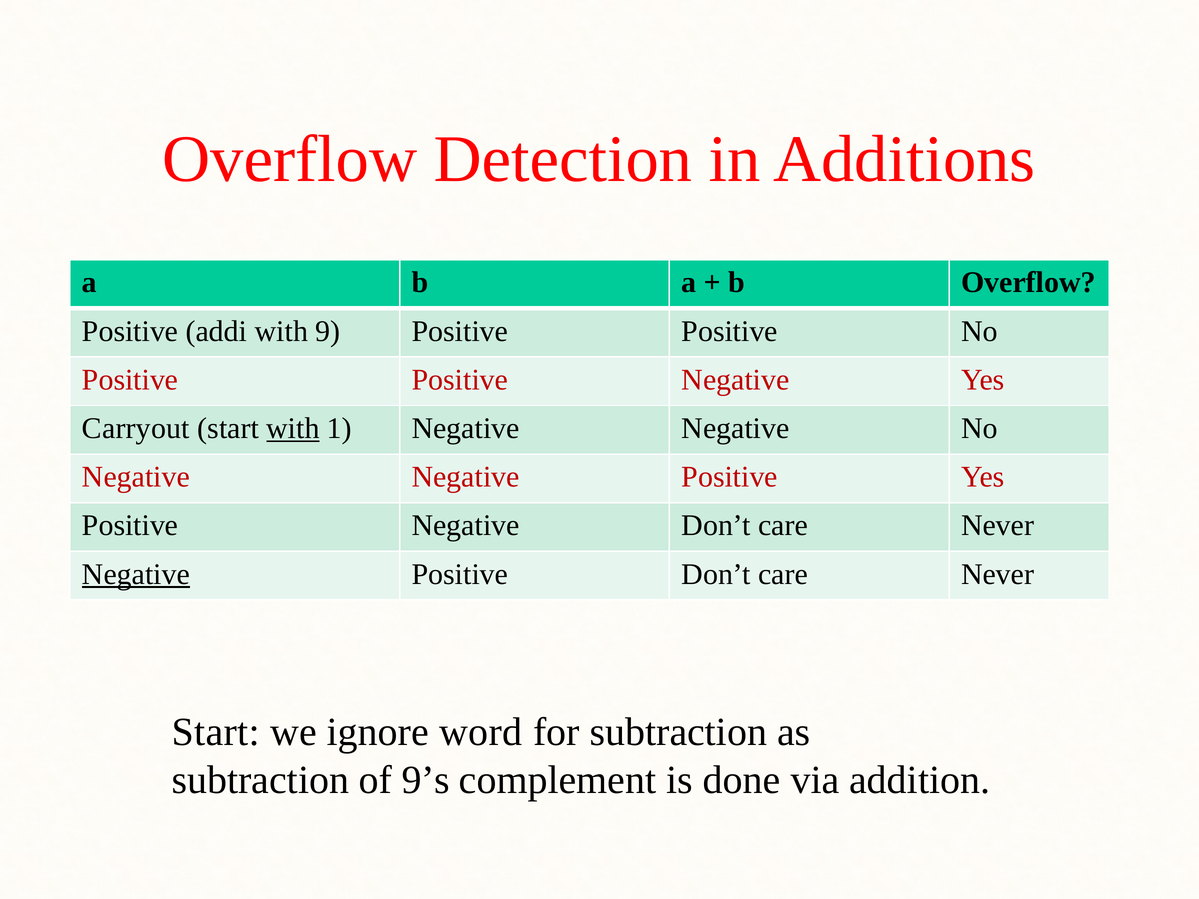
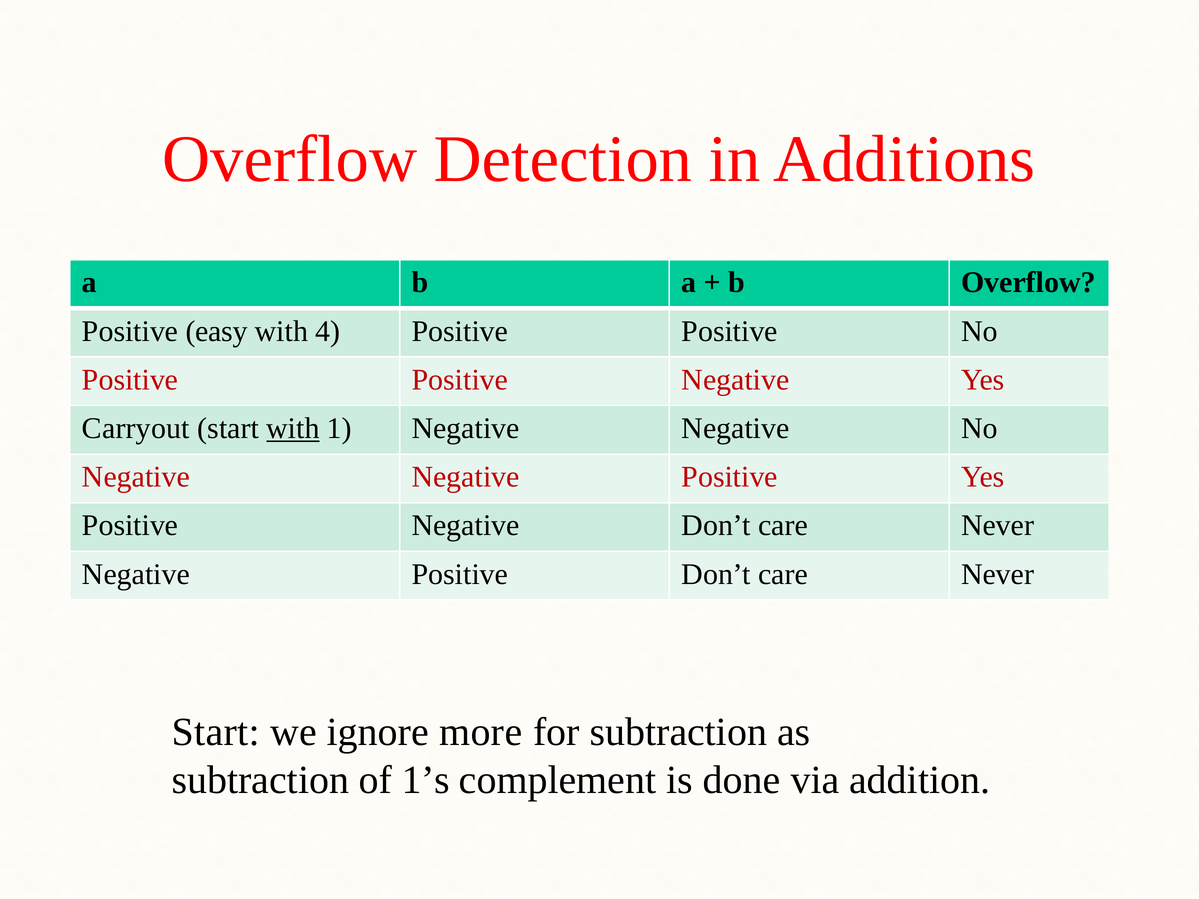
addi: addi -> easy (217, 331)
9: 9 -> 4 (328, 331)
Negative underline: present -> none (136, 574)
word: word -> more (481, 732)
9’s: 9’s -> 1’s (426, 780)
